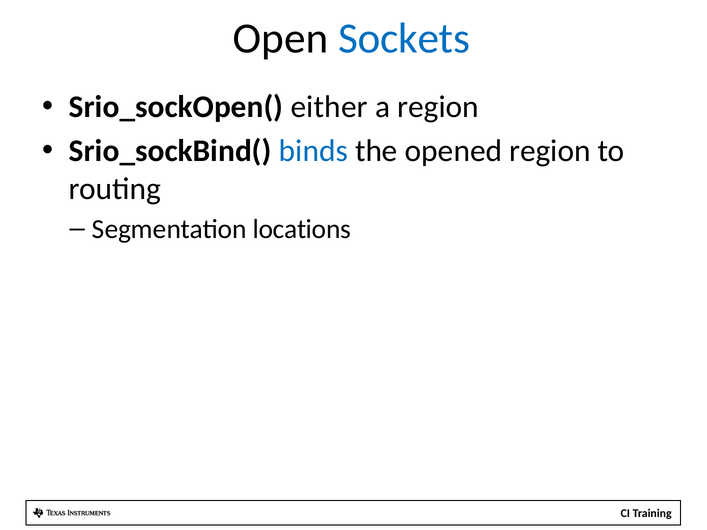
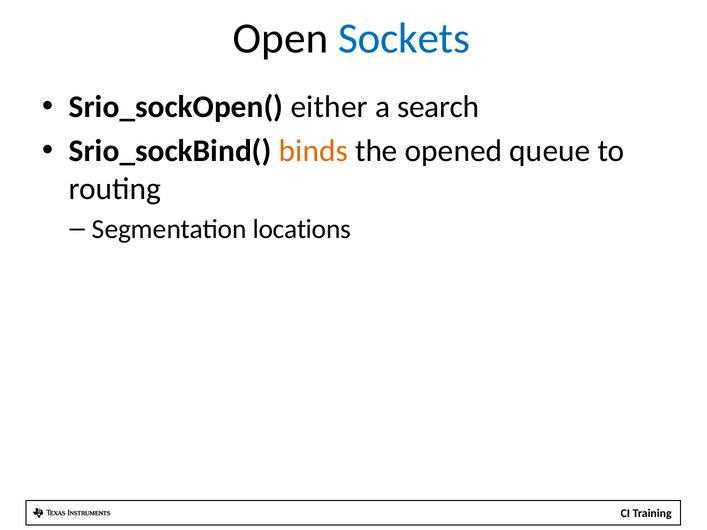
a region: region -> search (438, 107)
binds colour: blue -> orange (313, 151)
opened region: region -> queue (550, 151)
